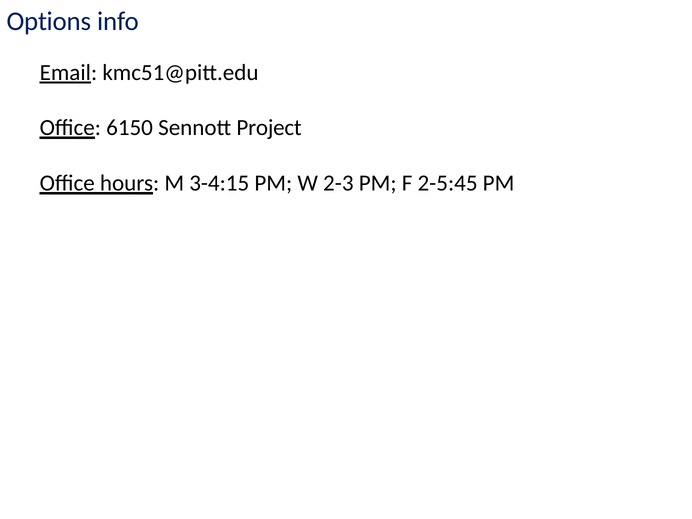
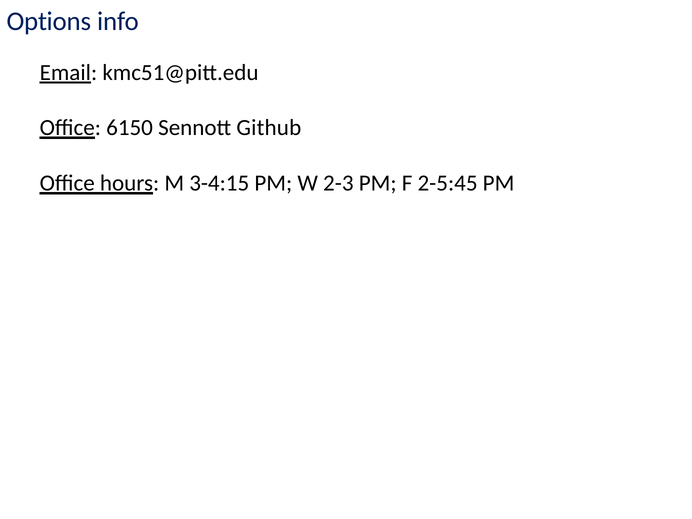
Project: Project -> Github (269, 128)
